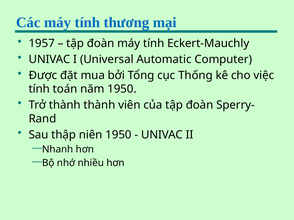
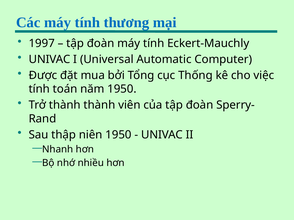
1957: 1957 -> 1997 (42, 43)
